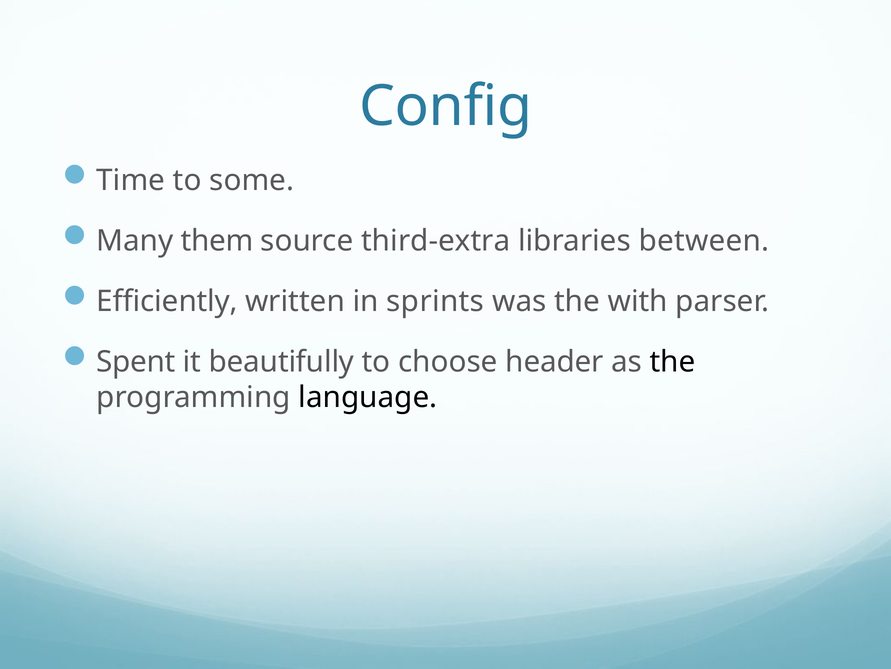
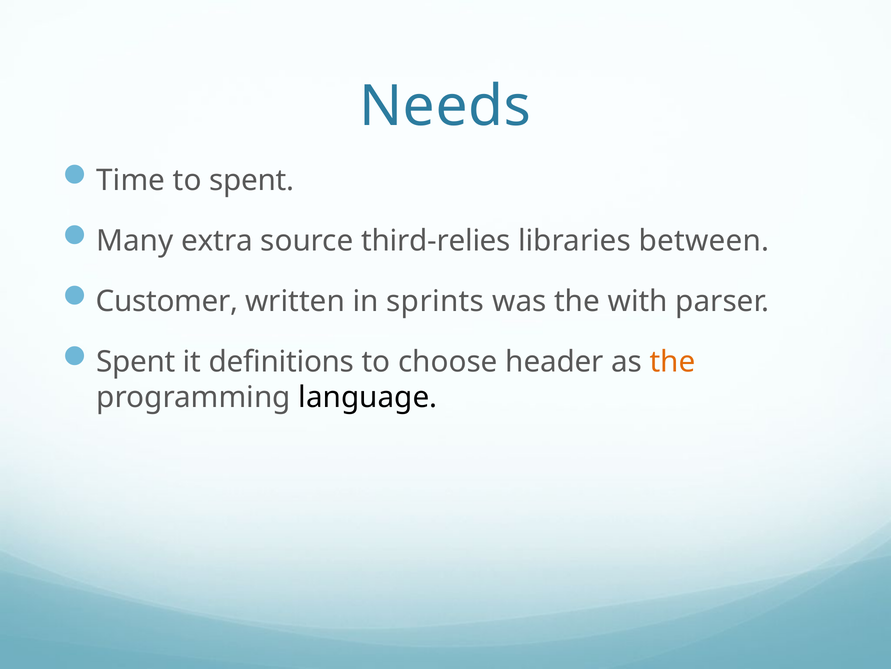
Config: Config -> Needs (445, 106)
to some: some -> spent (252, 180)
them: them -> extra (217, 241)
third-extra: third-extra -> third-relies (436, 241)
Efficiently: Efficiently -> Customer (167, 301)
beautifully: beautifully -> definitions (282, 362)
the colour: black -> orange (673, 362)
